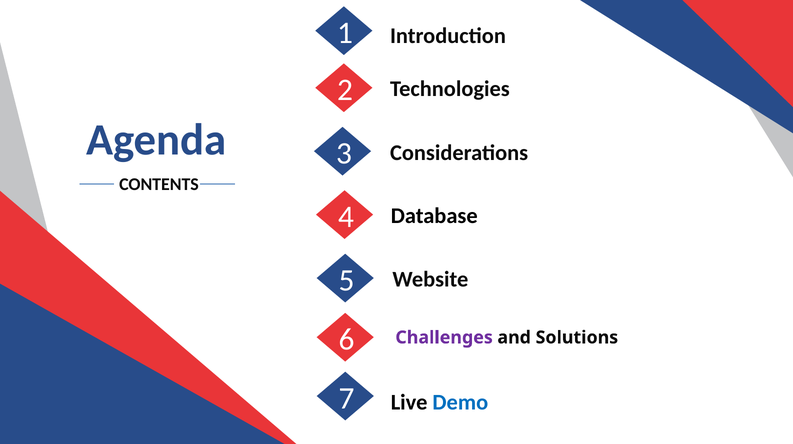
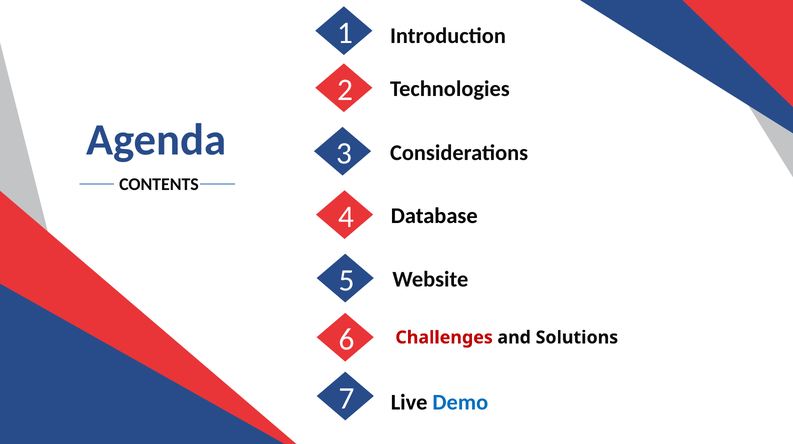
Challenges colour: purple -> red (444, 338)
